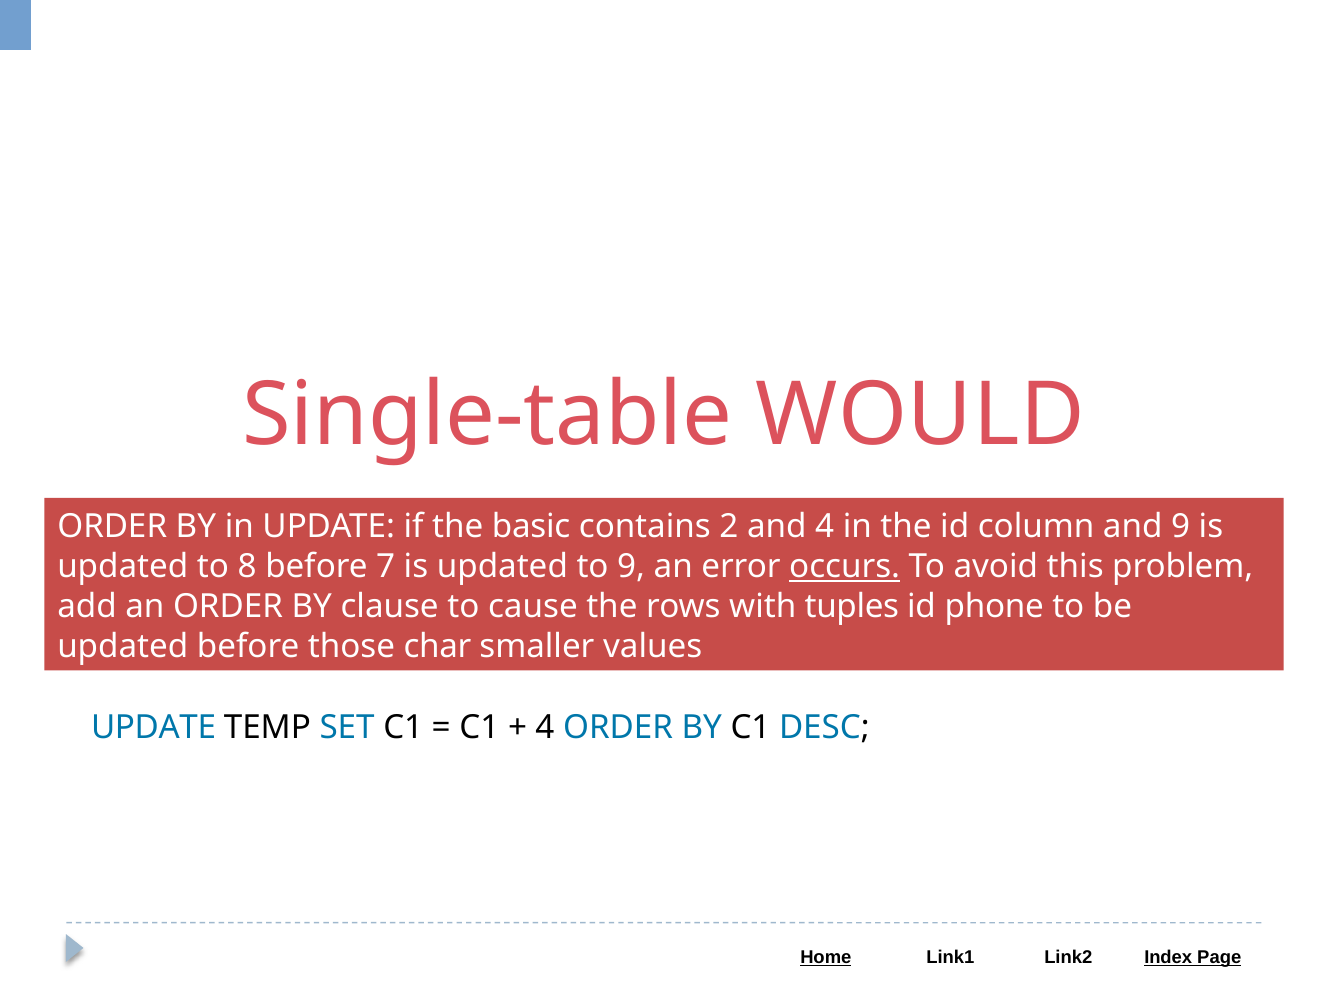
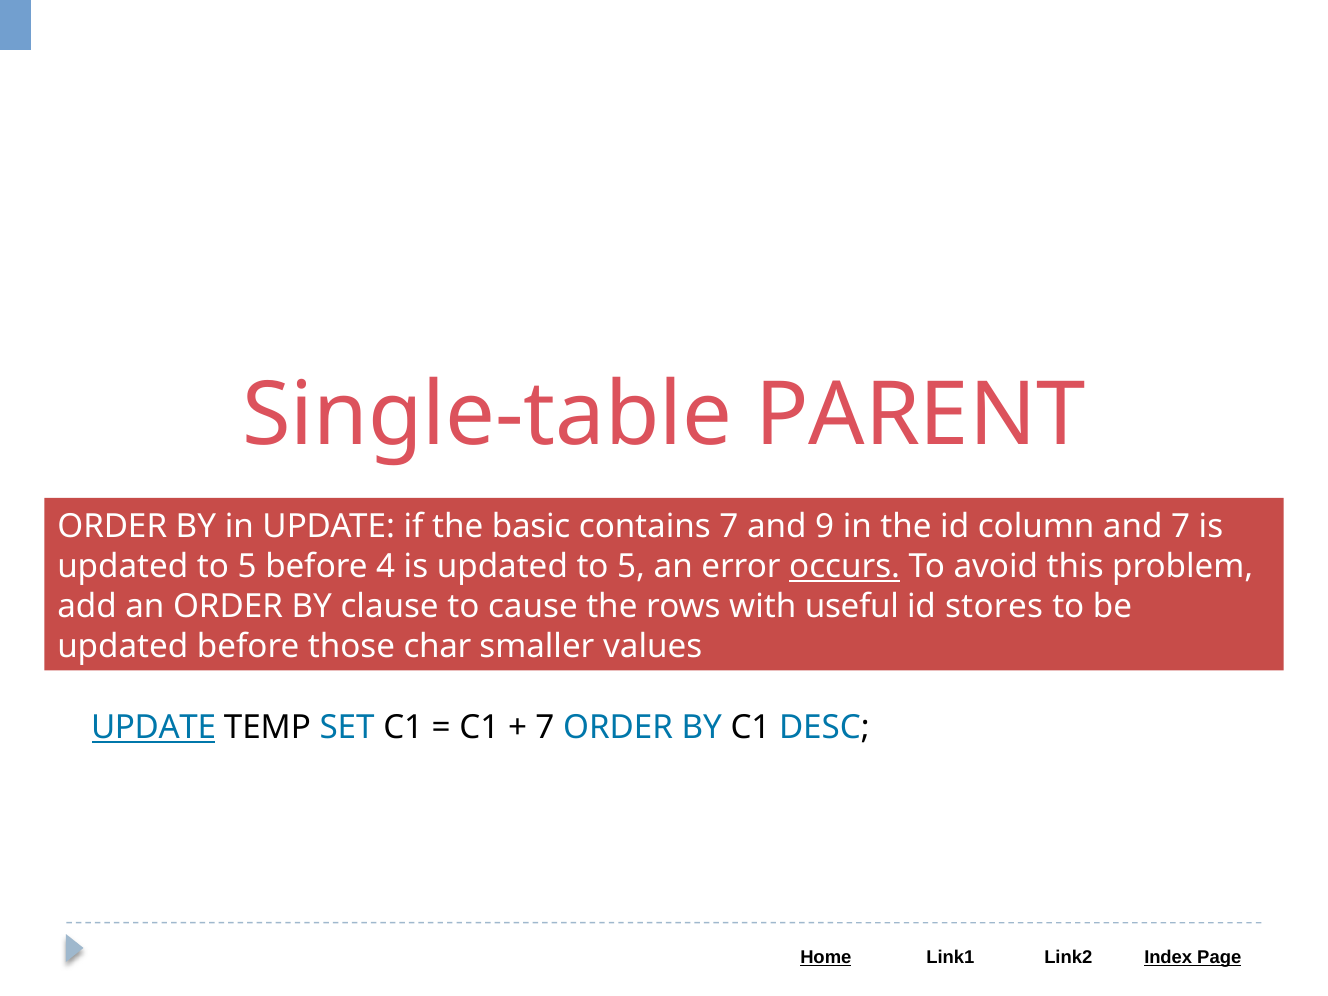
WOULD: WOULD -> PARENT (920, 415)
contains 2: 2 -> 7 (729, 527)
and 4: 4 -> 9 (825, 527)
and 9: 9 -> 7 (1181, 527)
8: 8 -> 5 (247, 567)
7: 7 -> 4 (386, 567)
9: 9 -> 5 (631, 567)
tuples: tuples -> useful (852, 606)
phone: phone -> stores (994, 606)
UPDATE underline: none -> present (154, 728)
4: 4 -> 7 (545, 728)
